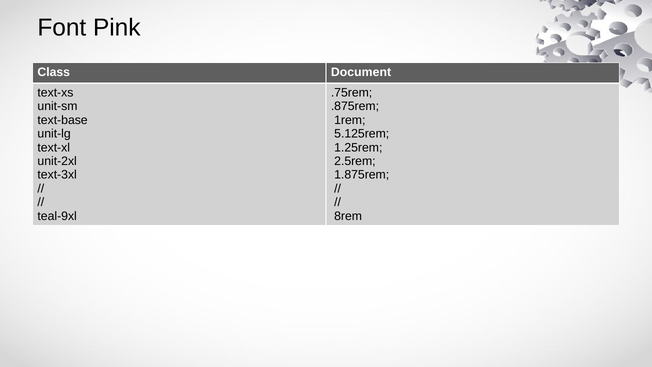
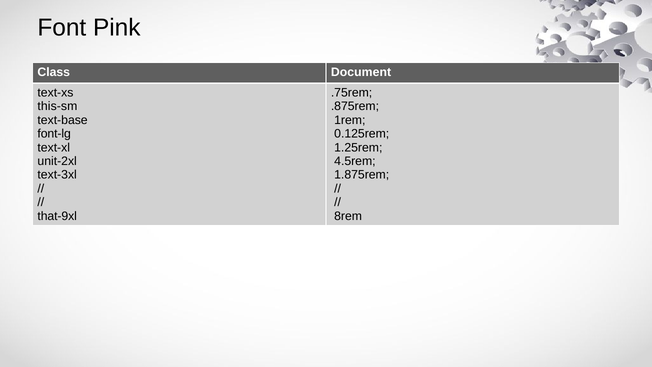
unit-sm: unit-sm -> this-sm (57, 106)
unit-lg: unit-lg -> font-lg (54, 134)
5.125rem: 5.125rem -> 0.125rem (362, 134)
2.5rem: 2.5rem -> 4.5rem (355, 161)
teal-9xl: teal-9xl -> that-9xl (57, 216)
